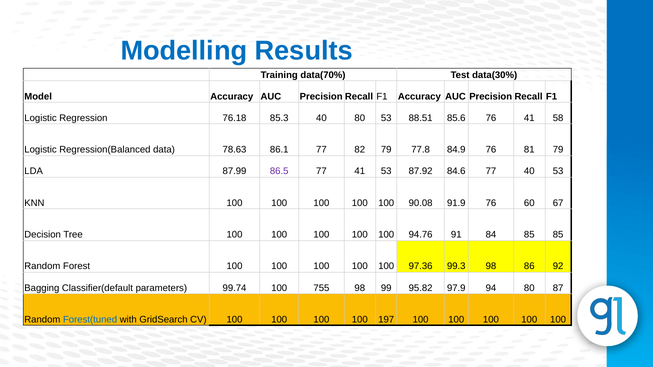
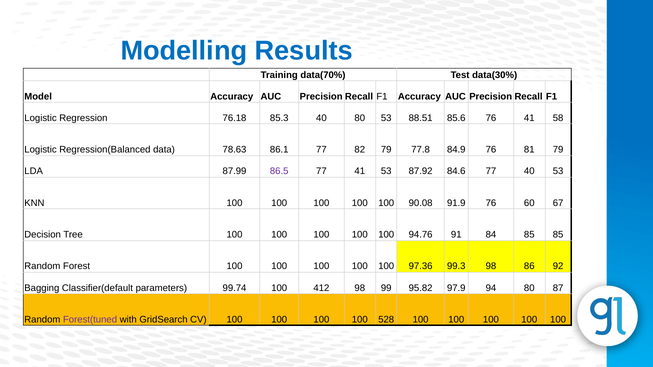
755: 755 -> 412 (321, 288)
Forest(tuned colour: blue -> purple (90, 320)
197: 197 -> 528 (386, 320)
